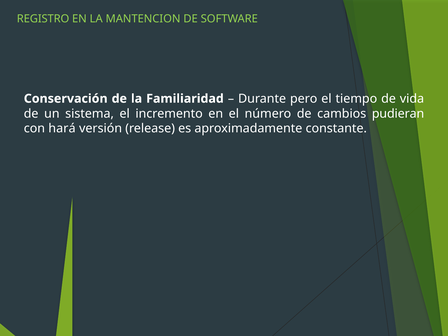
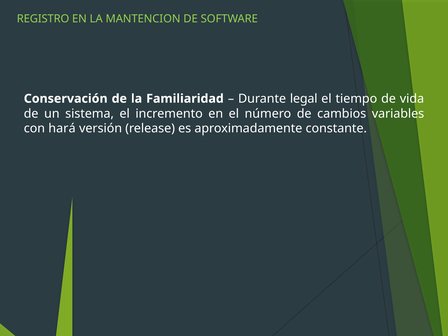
pero: pero -> legal (304, 99)
pudieran: pudieran -> variables (398, 114)
